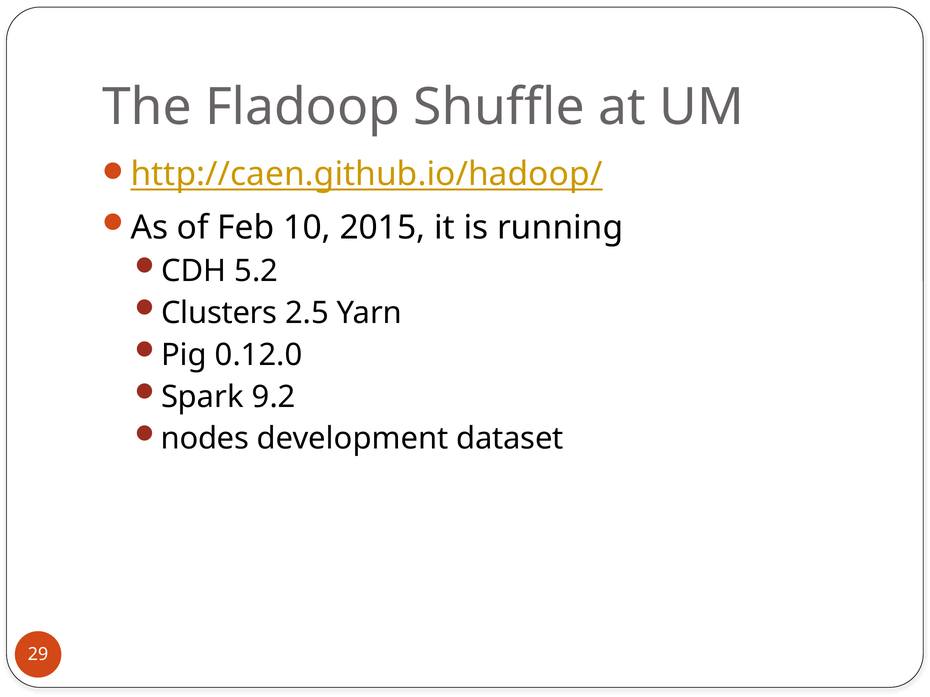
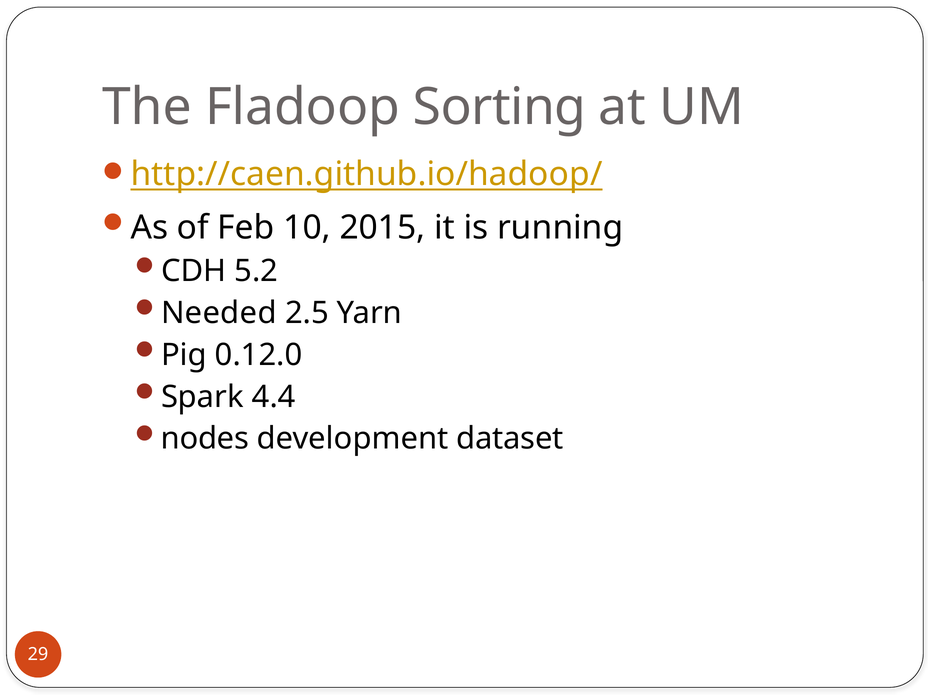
Shuffle: Shuffle -> Sorting (499, 107)
Clusters: Clusters -> Needed (219, 313)
9.2: 9.2 -> 4.4 (274, 397)
